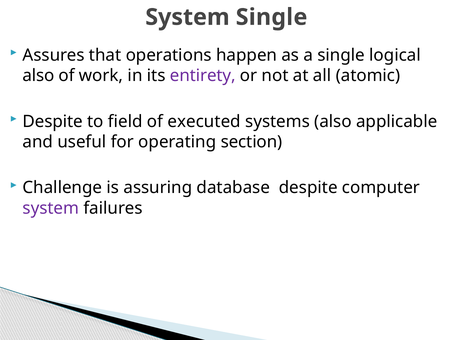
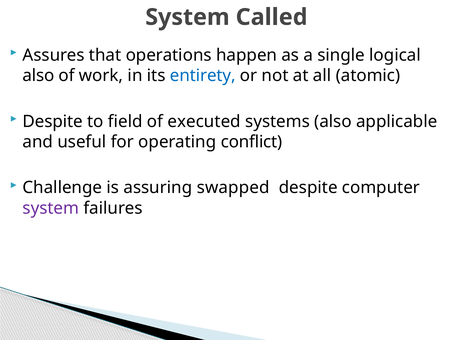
System Single: Single -> Called (272, 17)
entirety colour: purple -> blue (203, 75)
section: section -> conflict (252, 142)
database: database -> swapped (233, 188)
